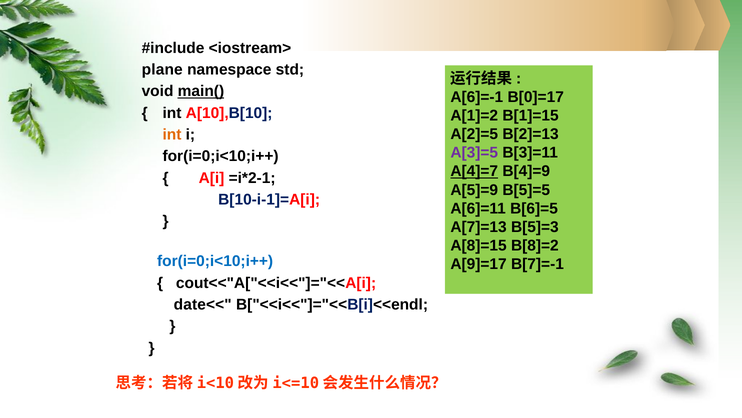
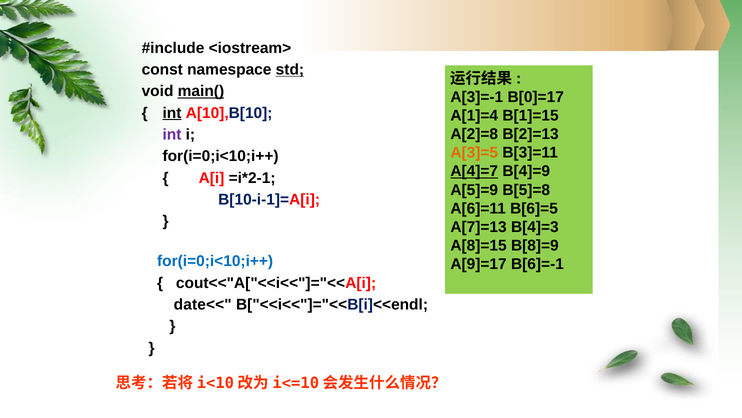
plane: plane -> const (162, 70)
std underline: none -> present (290, 70)
A[6]=-1: A[6]=-1 -> A[3]=-1 (477, 97)
int underline: none -> present (172, 113)
A[1]=2: A[1]=2 -> A[1]=4 (474, 115)
A[2]=5: A[2]=5 -> A[2]=8 (474, 134)
int colour: orange -> purple (172, 134)
A[3]=5 colour: purple -> orange (474, 153)
B[5]=5: B[5]=5 -> B[5]=8 (526, 190)
B[5]=3: B[5]=3 -> B[4]=3 (535, 227)
B[8]=2: B[8]=2 -> B[8]=9 (535, 245)
B[7]=-1: B[7]=-1 -> B[6]=-1 (537, 264)
